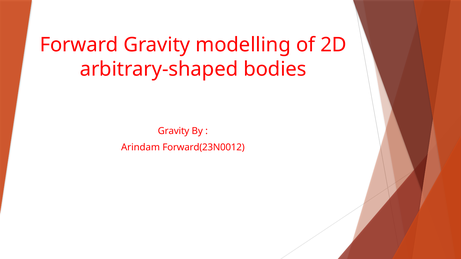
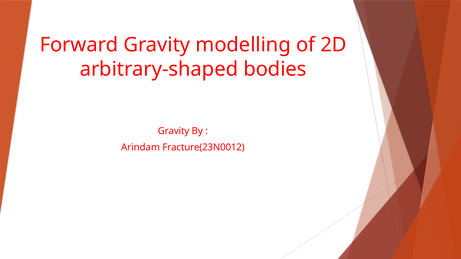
Forward(23N0012: Forward(23N0012 -> Fracture(23N0012 (204, 148)
